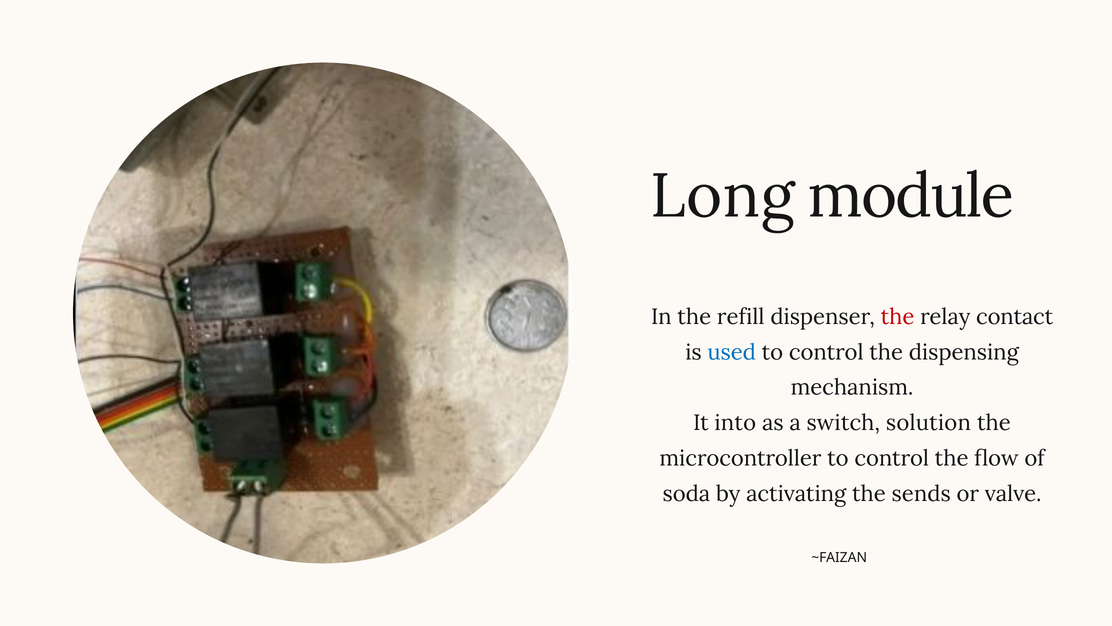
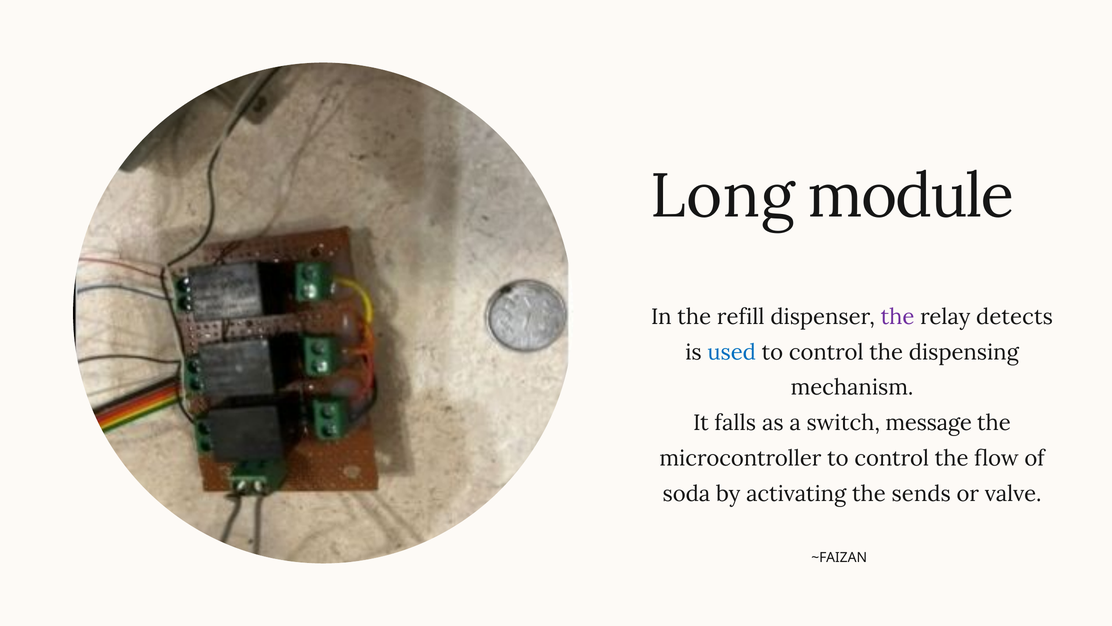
the colour: red -> purple (898, 317)
contact: contact -> detects (1014, 317)
into: into -> falls (735, 423)
solution: solution -> message (929, 423)
